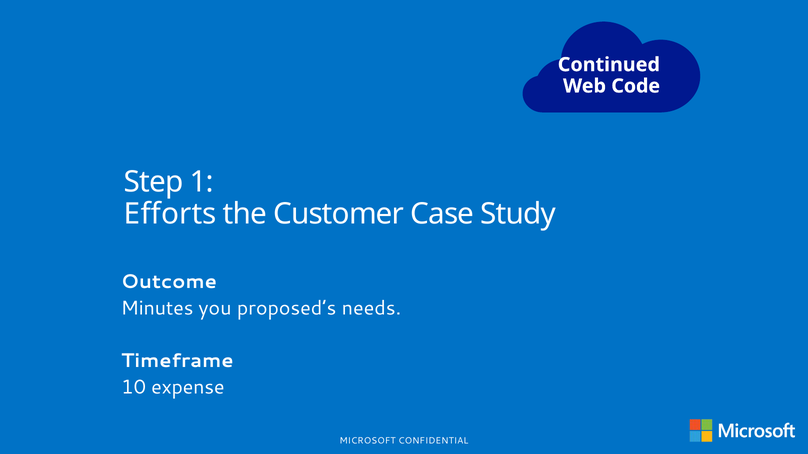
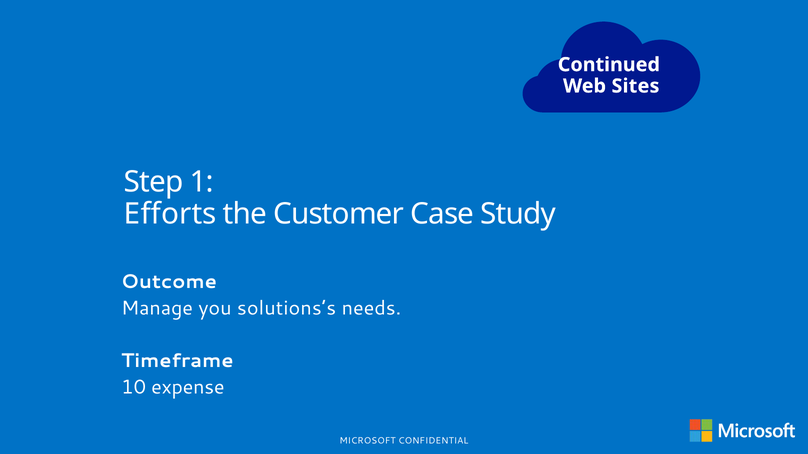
Code: Code -> Sites (635, 86)
Minutes: Minutes -> Manage (157, 308)
proposed’s: proposed’s -> solutions’s (287, 308)
